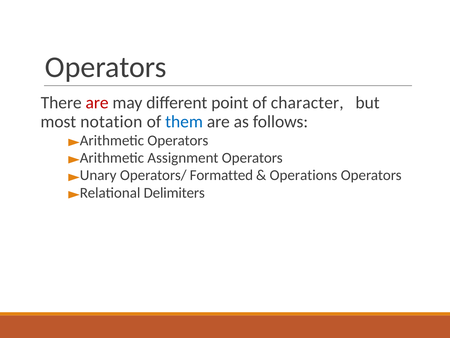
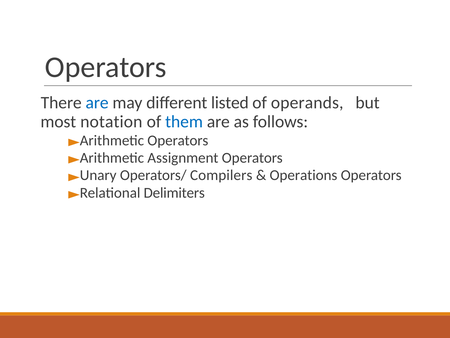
are colour: red -> blue (97, 102)
point: point -> listed (230, 102)
character: character -> operands (307, 102)
Formatted: Formatted -> Compilers (221, 175)
